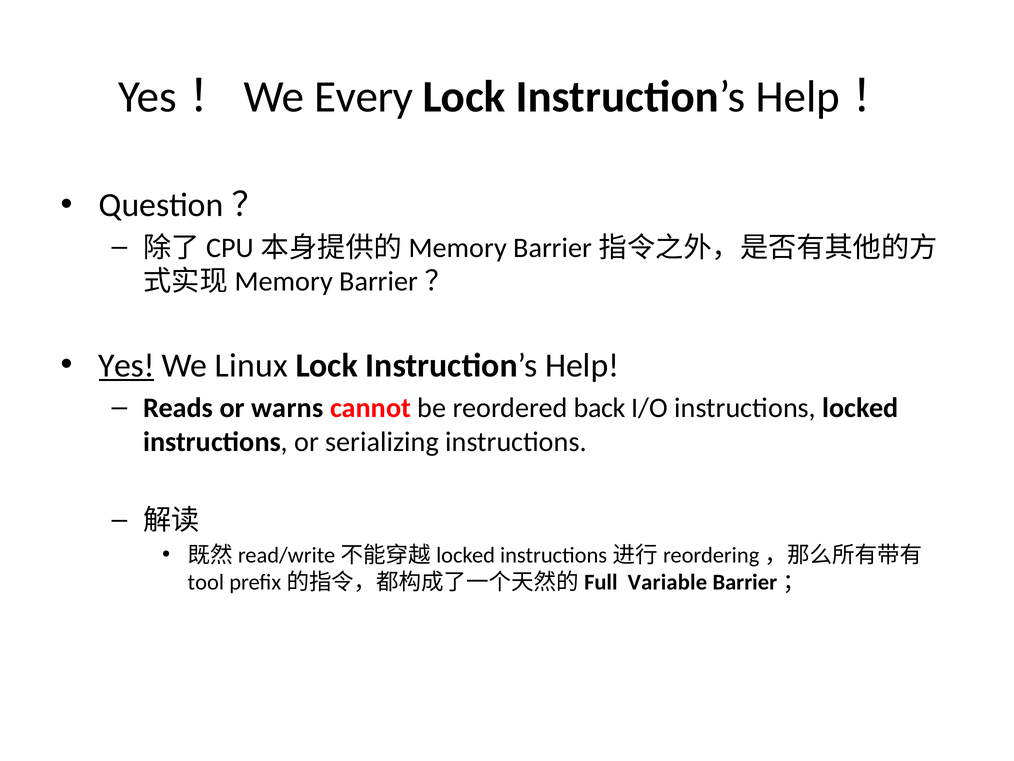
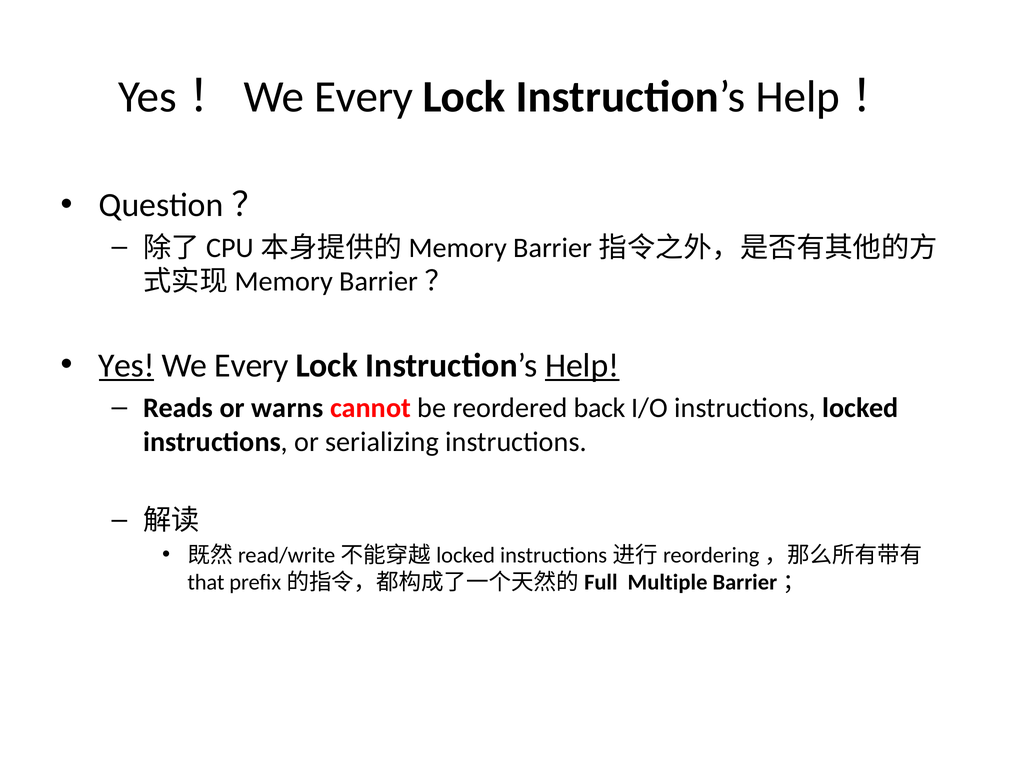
We Linux: Linux -> Every (252, 365)
Help underline: none -> present (582, 365)
tool: tool -> that (206, 582)
Variable: Variable -> Multiple (668, 582)
